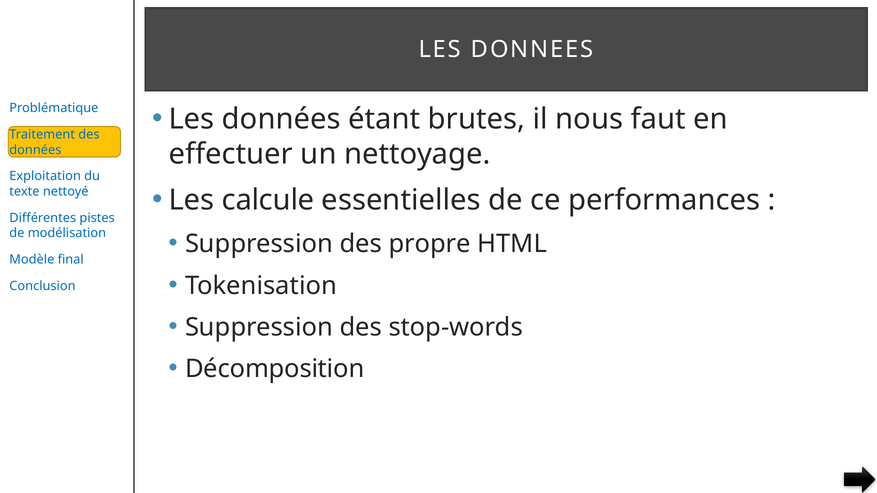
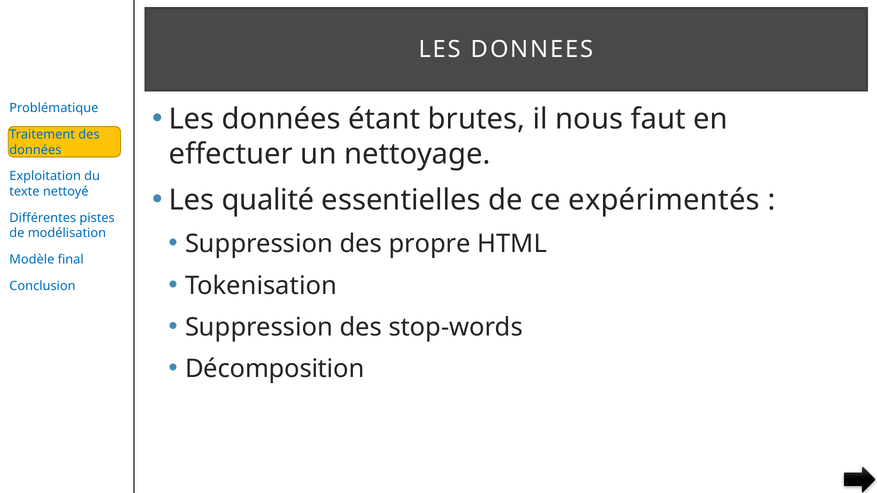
calcule: calcule -> qualité (268, 200)
performances: performances -> expérimentés (664, 200)
